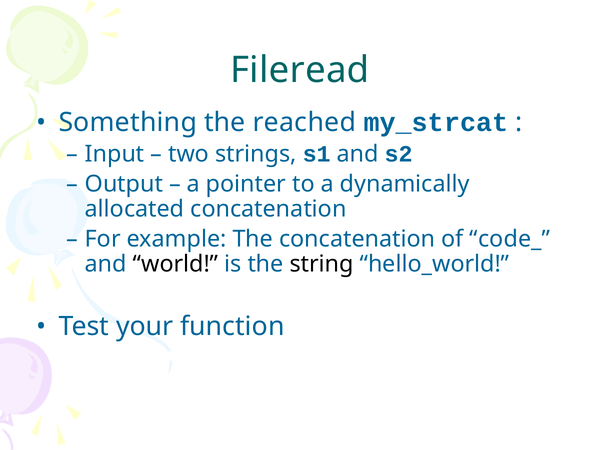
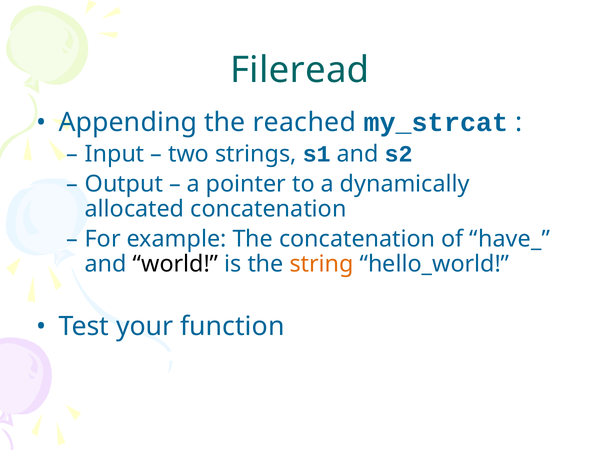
Something: Something -> Appending (128, 122)
code_: code_ -> have_ (510, 239)
string colour: black -> orange (322, 265)
